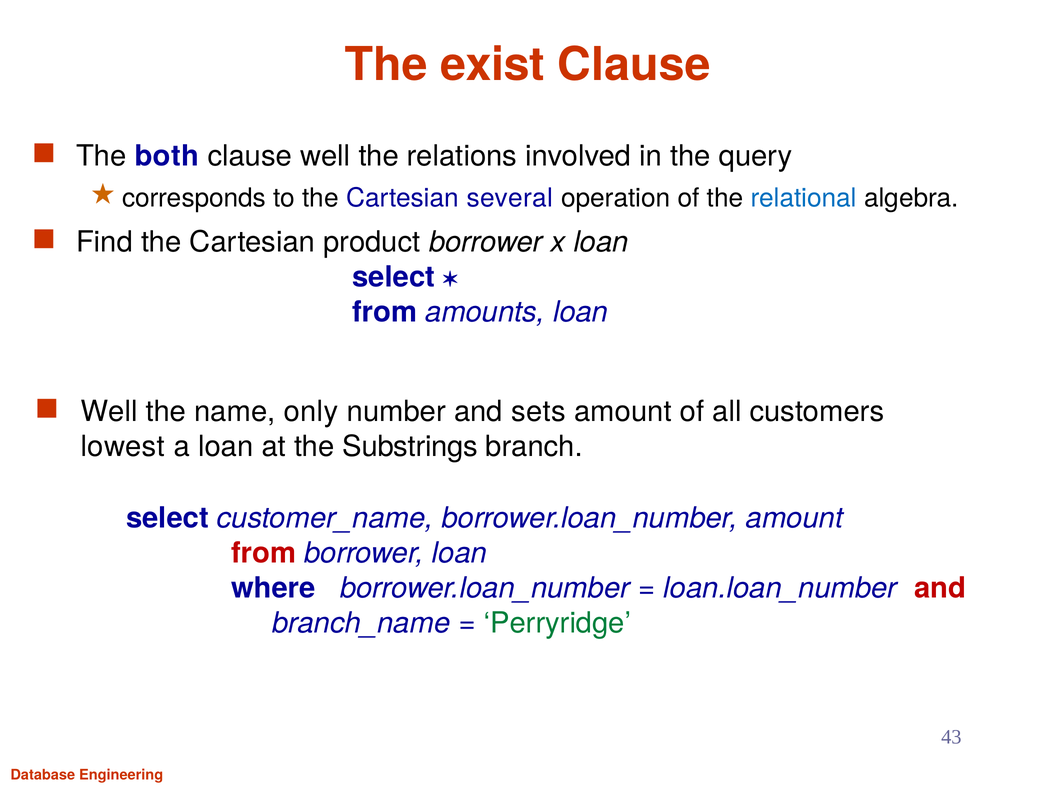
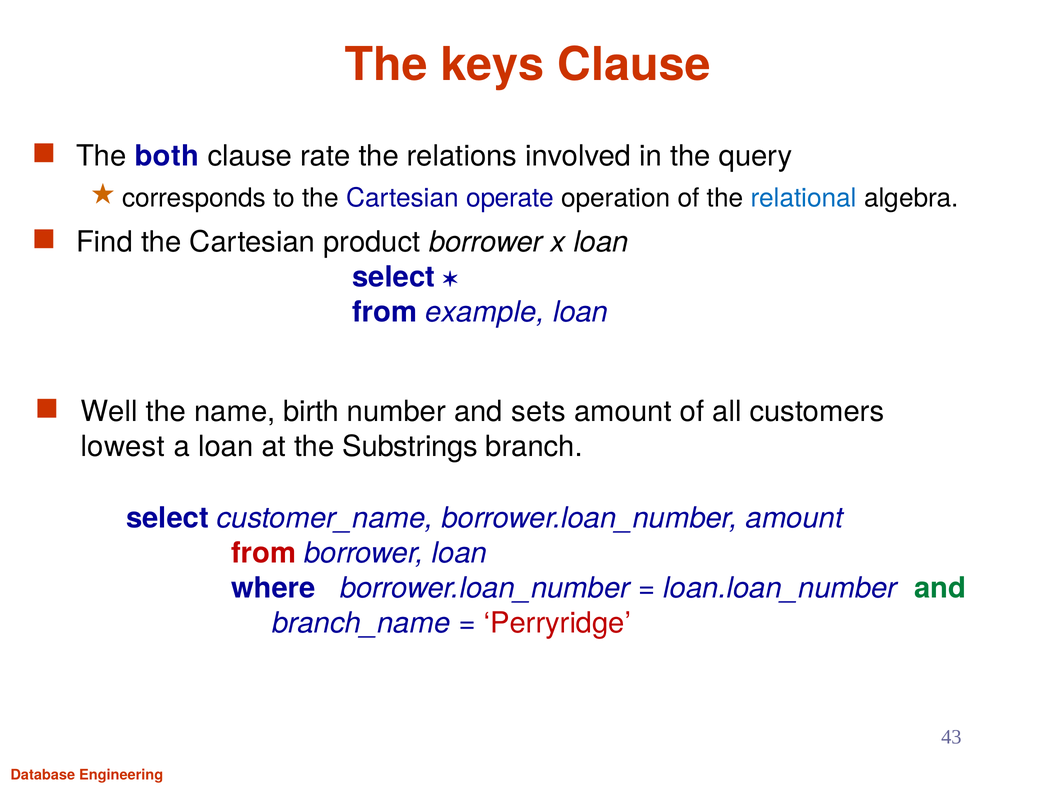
exist: exist -> keys (492, 65)
clause well: well -> rate (325, 156)
several: several -> operate (510, 198)
amounts: amounts -> example (485, 312)
only: only -> birth (311, 412)
and colour: red -> green (940, 588)
Perryridge colour: green -> red (557, 623)
